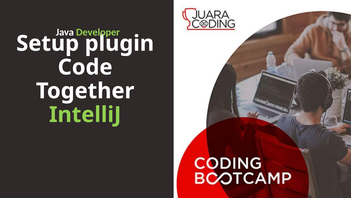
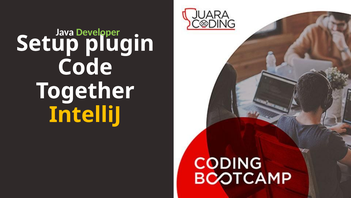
IntelliJ colour: light green -> yellow (85, 114)
